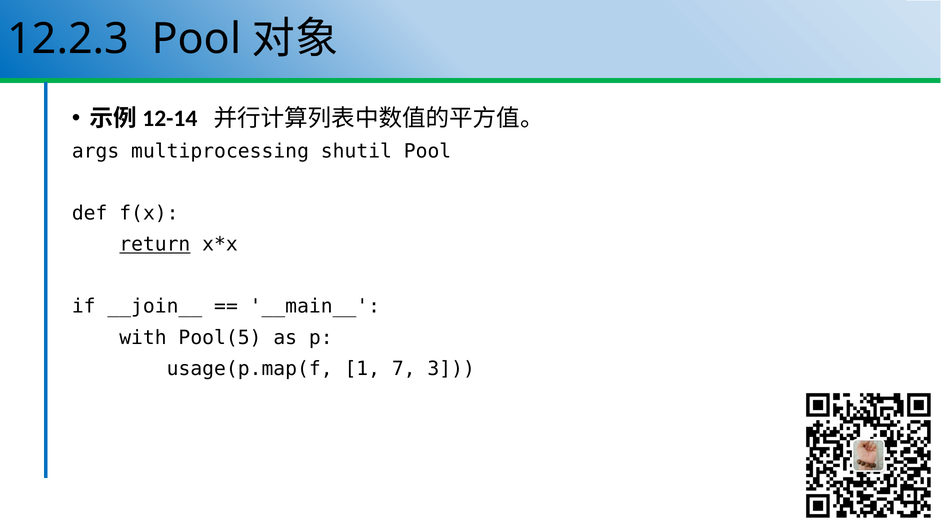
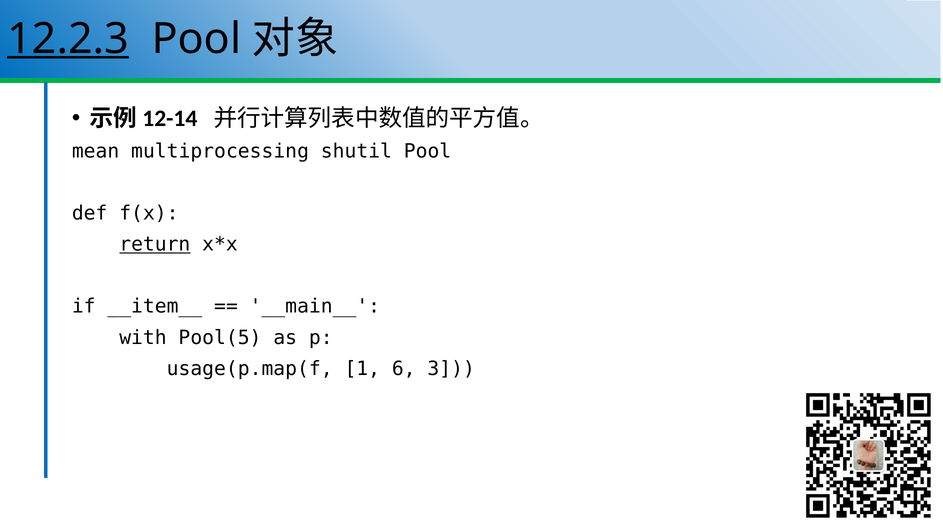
12.2.3 underline: none -> present (68, 39)
args: args -> mean (96, 152)
__join__: __join__ -> __item__ (155, 307)
7: 7 -> 6 (404, 369)
